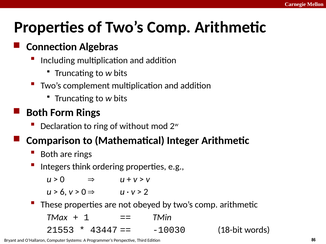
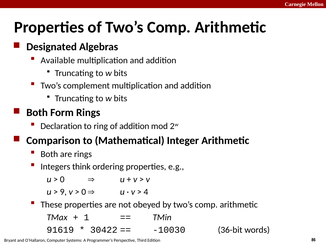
Connection: Connection -> Designated (52, 47)
Including: Including -> Available (58, 61)
of without: without -> addition (134, 126)
6: 6 -> 9 (63, 192)
2: 2 -> 4 (146, 192)
21553: 21553 -> 91619 (60, 230)
43447: 43447 -> 30422 (104, 230)
18-bit: 18-bit -> 36-bit (230, 230)
